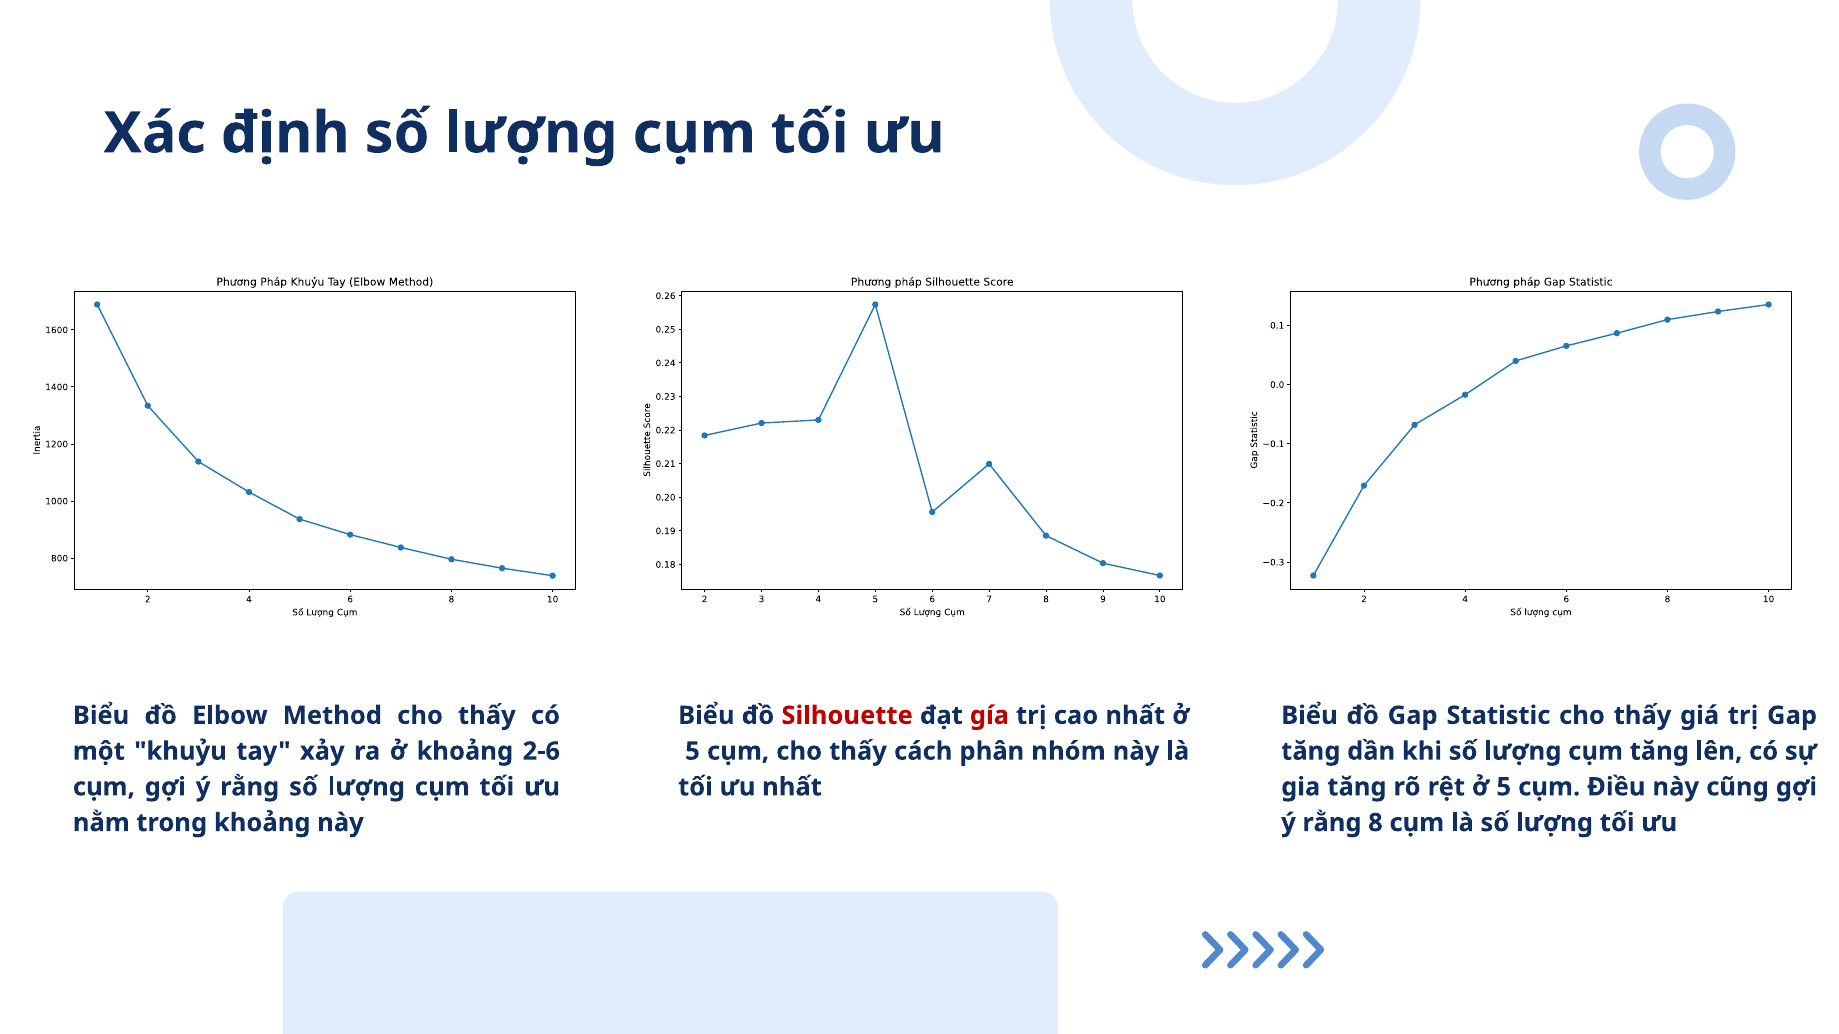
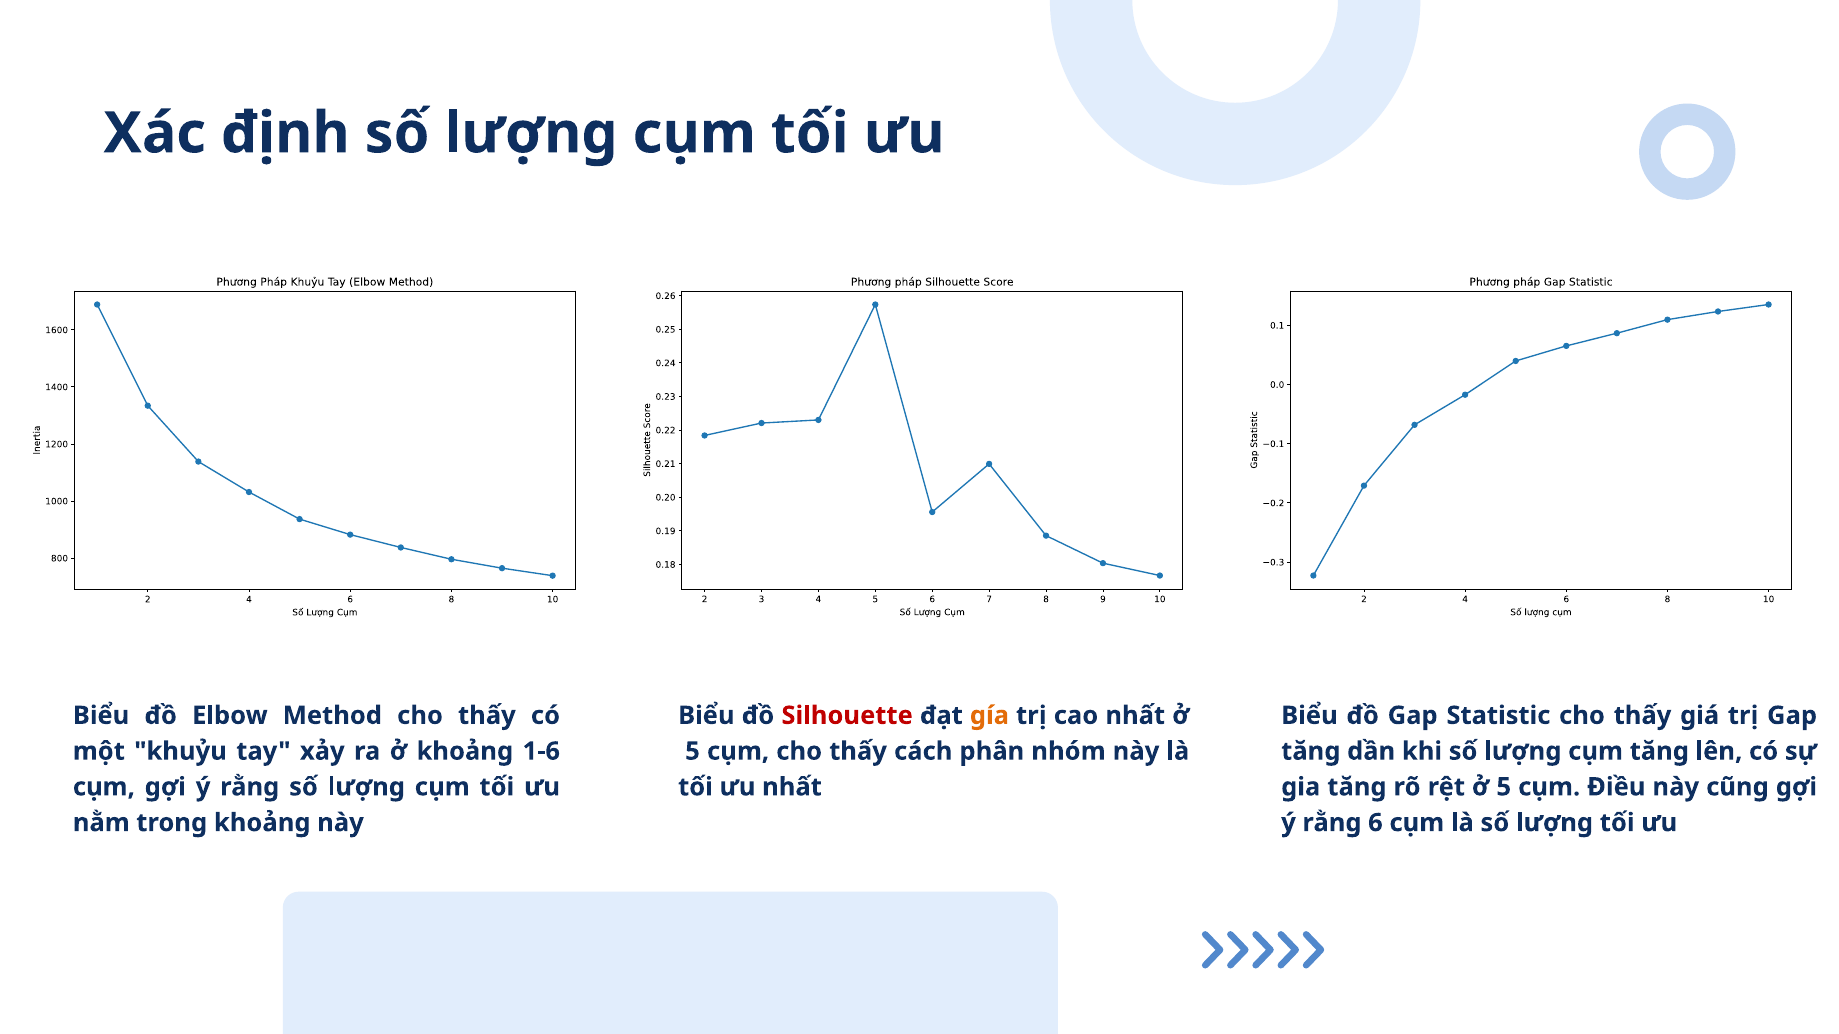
gía colour: red -> orange (989, 716)
2-6: 2-6 -> 1-6 (541, 752)
8: 8 -> 6 (1375, 823)
